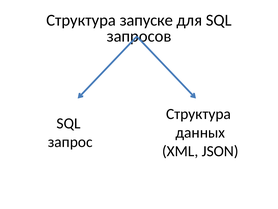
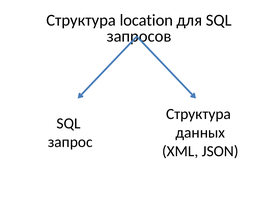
запуске: запуске -> location (146, 20)
